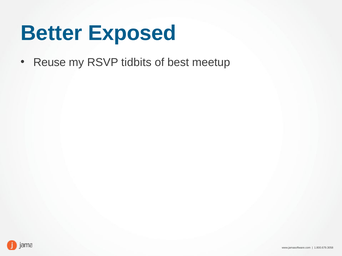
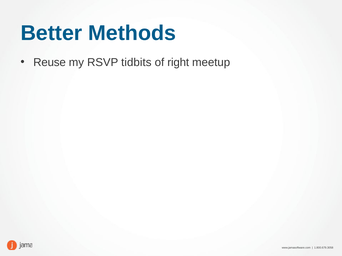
Exposed: Exposed -> Methods (132, 33)
best: best -> right (178, 62)
